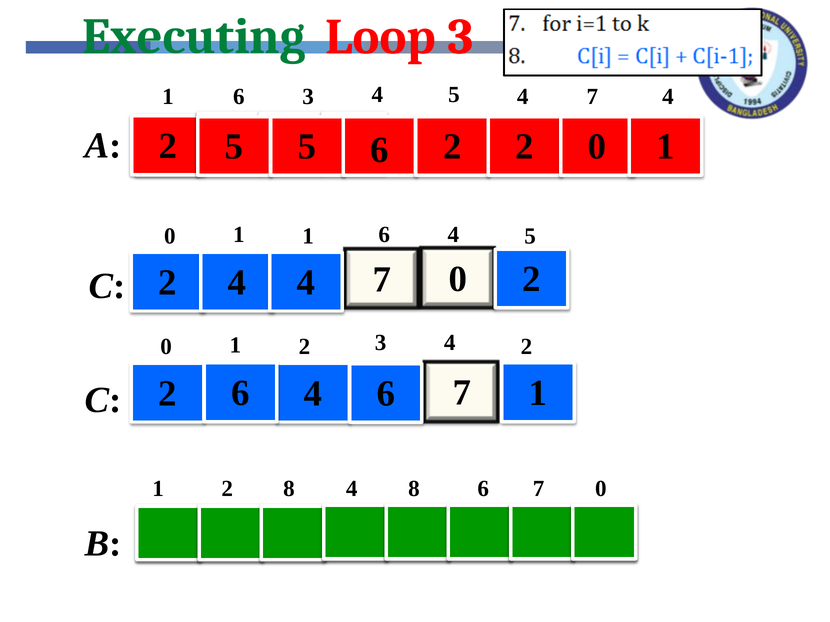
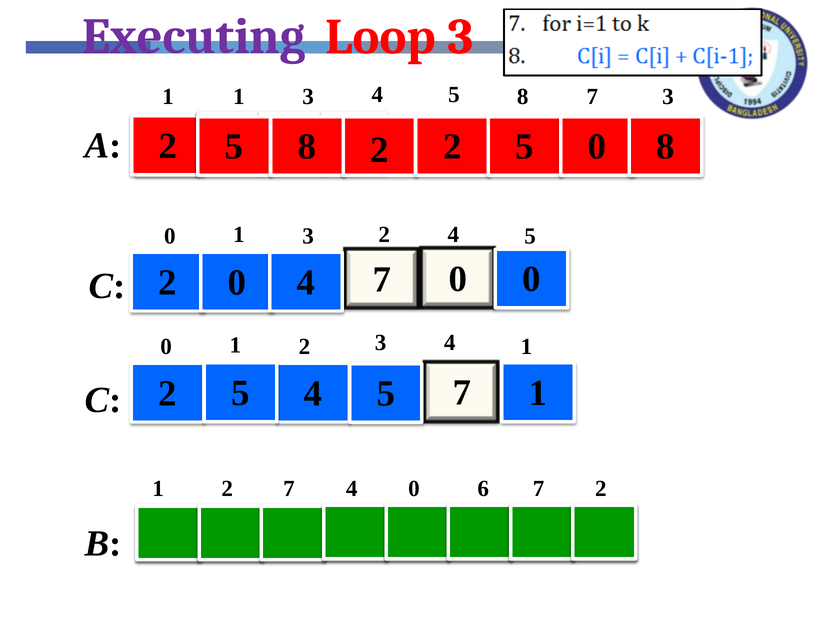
Executing colour: green -> purple (194, 37)
6: 6 -> 1 (239, 97)
4: 4 -> 8 (523, 97)
4: 4 -> 3 (668, 97)
A 6: 6 -> 2 (379, 150)
5 5: 5 -> 8 (307, 147)
2: 2 -> 5 (525, 147)
1: 1 -> 8 (666, 147)
6: 6 -> 2 (384, 235)
1: 1 -> 3 (308, 237)
2 4: 4 -> 0 (237, 283)
2: 2 -> 0 (531, 279)
0 2 2: 2 -> 1 (526, 347)
6: 6 -> 5 (241, 393)
4 6: 6 -> 5 (386, 394)
8: 8 -> 7 (289, 489)
8: 8 -> 0 (414, 489)
6 7 0: 0 -> 2 (601, 489)
